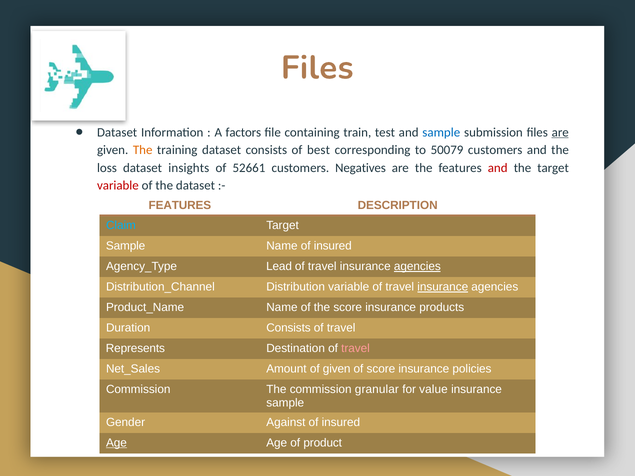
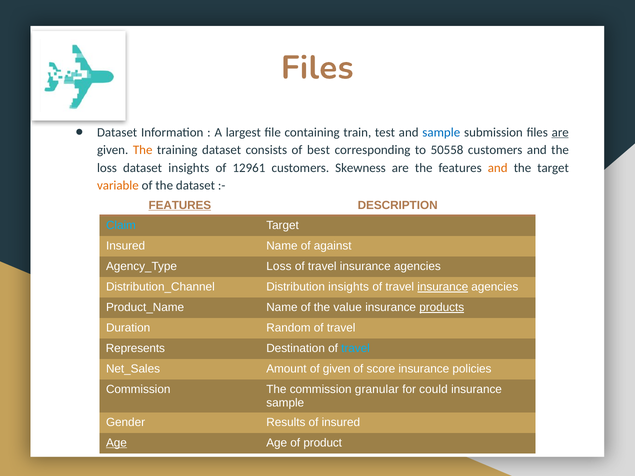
factors: factors -> largest (243, 132)
50079: 50079 -> 50558 (447, 150)
52661: 52661 -> 12961 (249, 168)
Negatives: Negatives -> Skewness (360, 168)
and colour: red -> orange (498, 168)
variable colour: red -> orange (118, 186)
FEATURES underline: none -> present (180, 205)
Sample: Sample -> Insured (126, 246)
Name of insured: insured -> against (333, 246)
Lead: Lead -> Loss (279, 267)
agencies underline: present -> none (417, 267)
Distribution variable: variable -> insights (349, 287)
the score: score -> value (348, 308)
products underline: none -> present (442, 308)
Duration Consists: Consists -> Random (288, 328)
travel colour: pink -> light blue (355, 349)
value: value -> could (433, 390)
Against: Against -> Results (286, 422)
